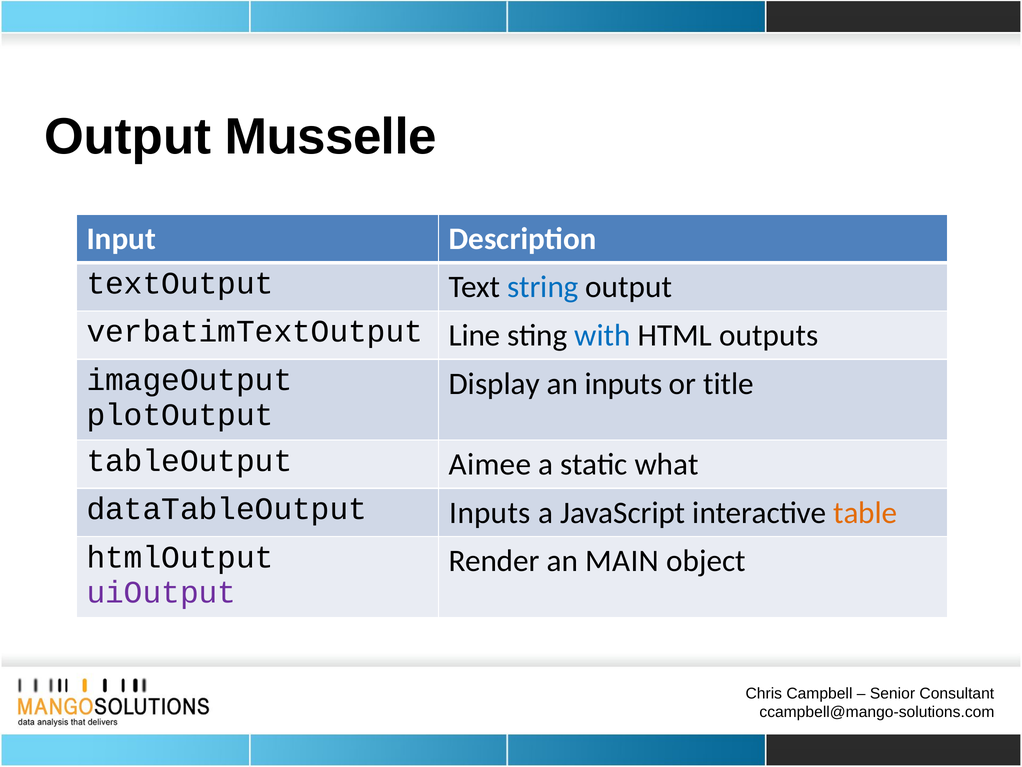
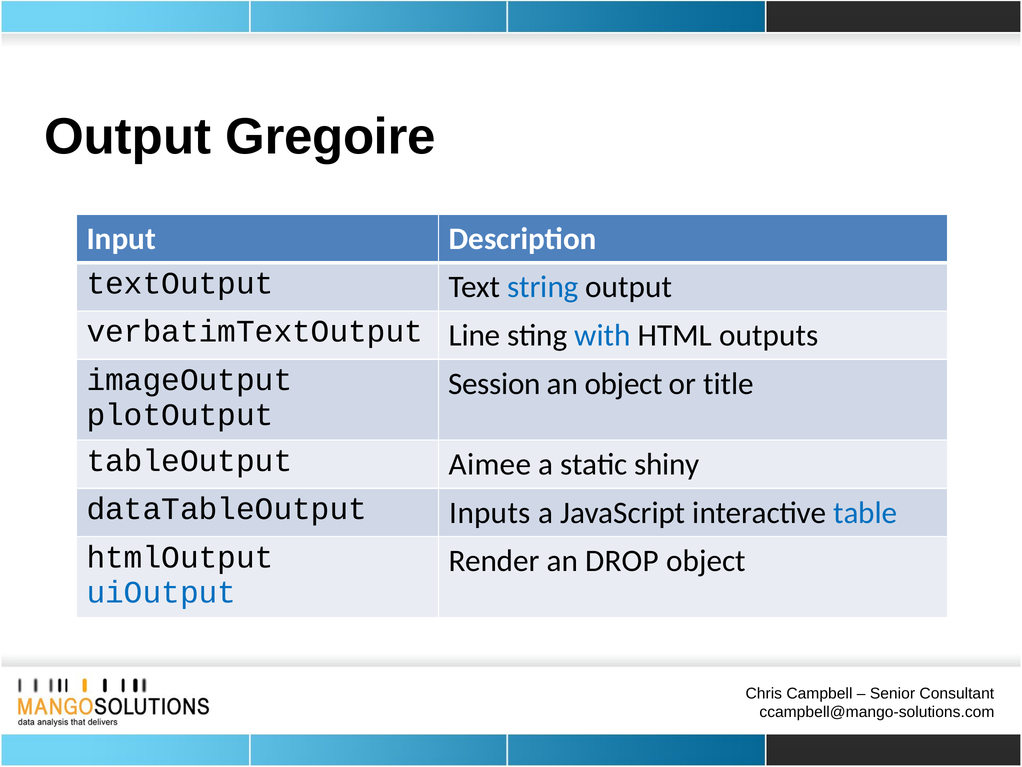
Musselle: Musselle -> Gregoire (331, 137)
Display: Display -> Session (494, 383)
an inputs: inputs -> object (624, 383)
what: what -> shiny (667, 464)
table colour: orange -> blue (865, 512)
MAIN: MAIN -> DROP (622, 561)
uiOutput colour: purple -> blue (161, 592)
